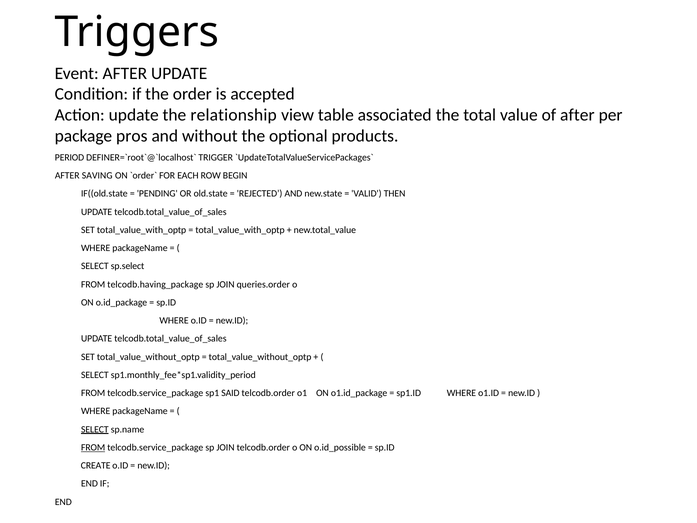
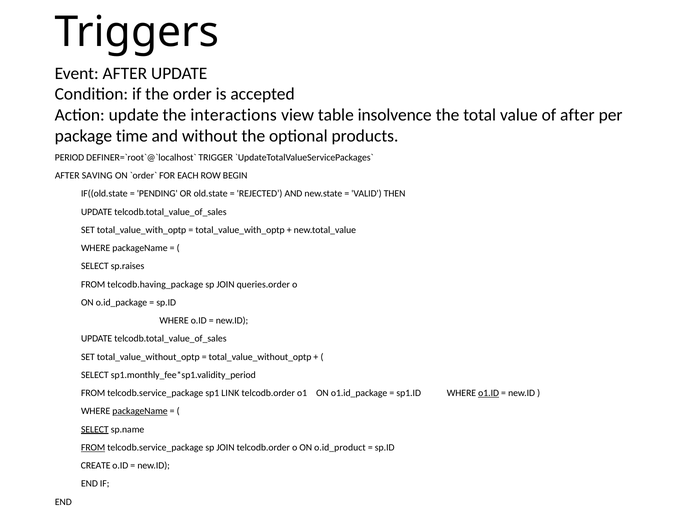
relationship: relationship -> interactions (234, 115)
associated: associated -> insolvence (395, 115)
pros: pros -> time (132, 136)
sp.select: sp.select -> sp.raises (128, 266)
SAID: SAID -> LINK (230, 393)
o1.ID underline: none -> present (489, 393)
packageName underline: none -> present (140, 411)
o.id_possible: o.id_possible -> o.id_product (340, 447)
